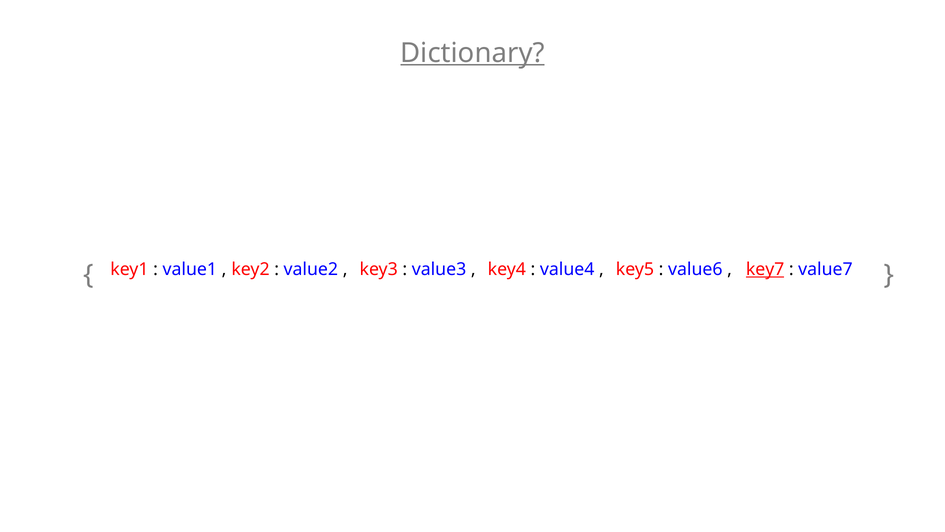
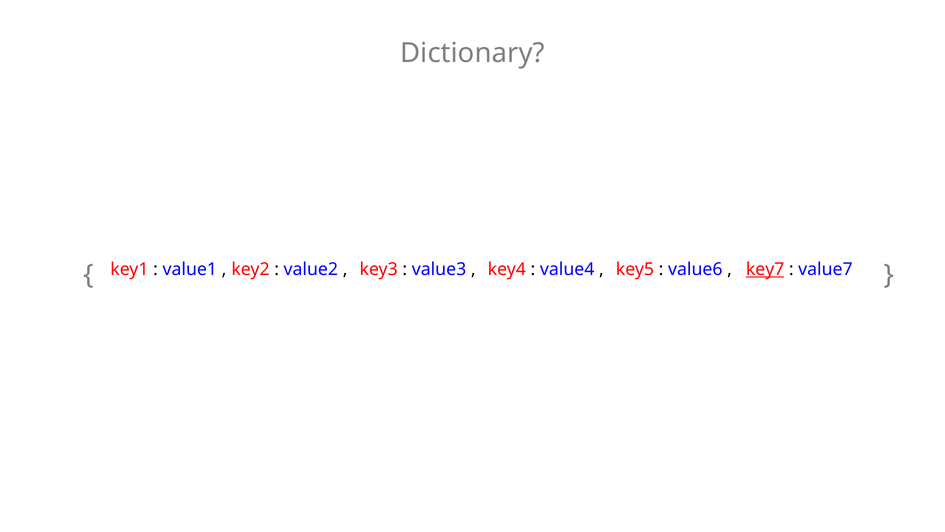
Dictionary underline: present -> none (472, 53)
